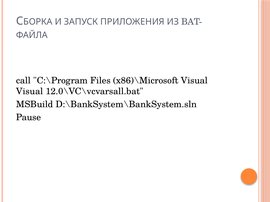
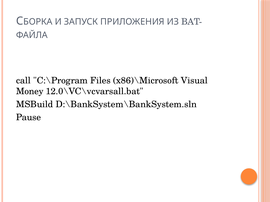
Visual: Visual -> Money (30, 92)
